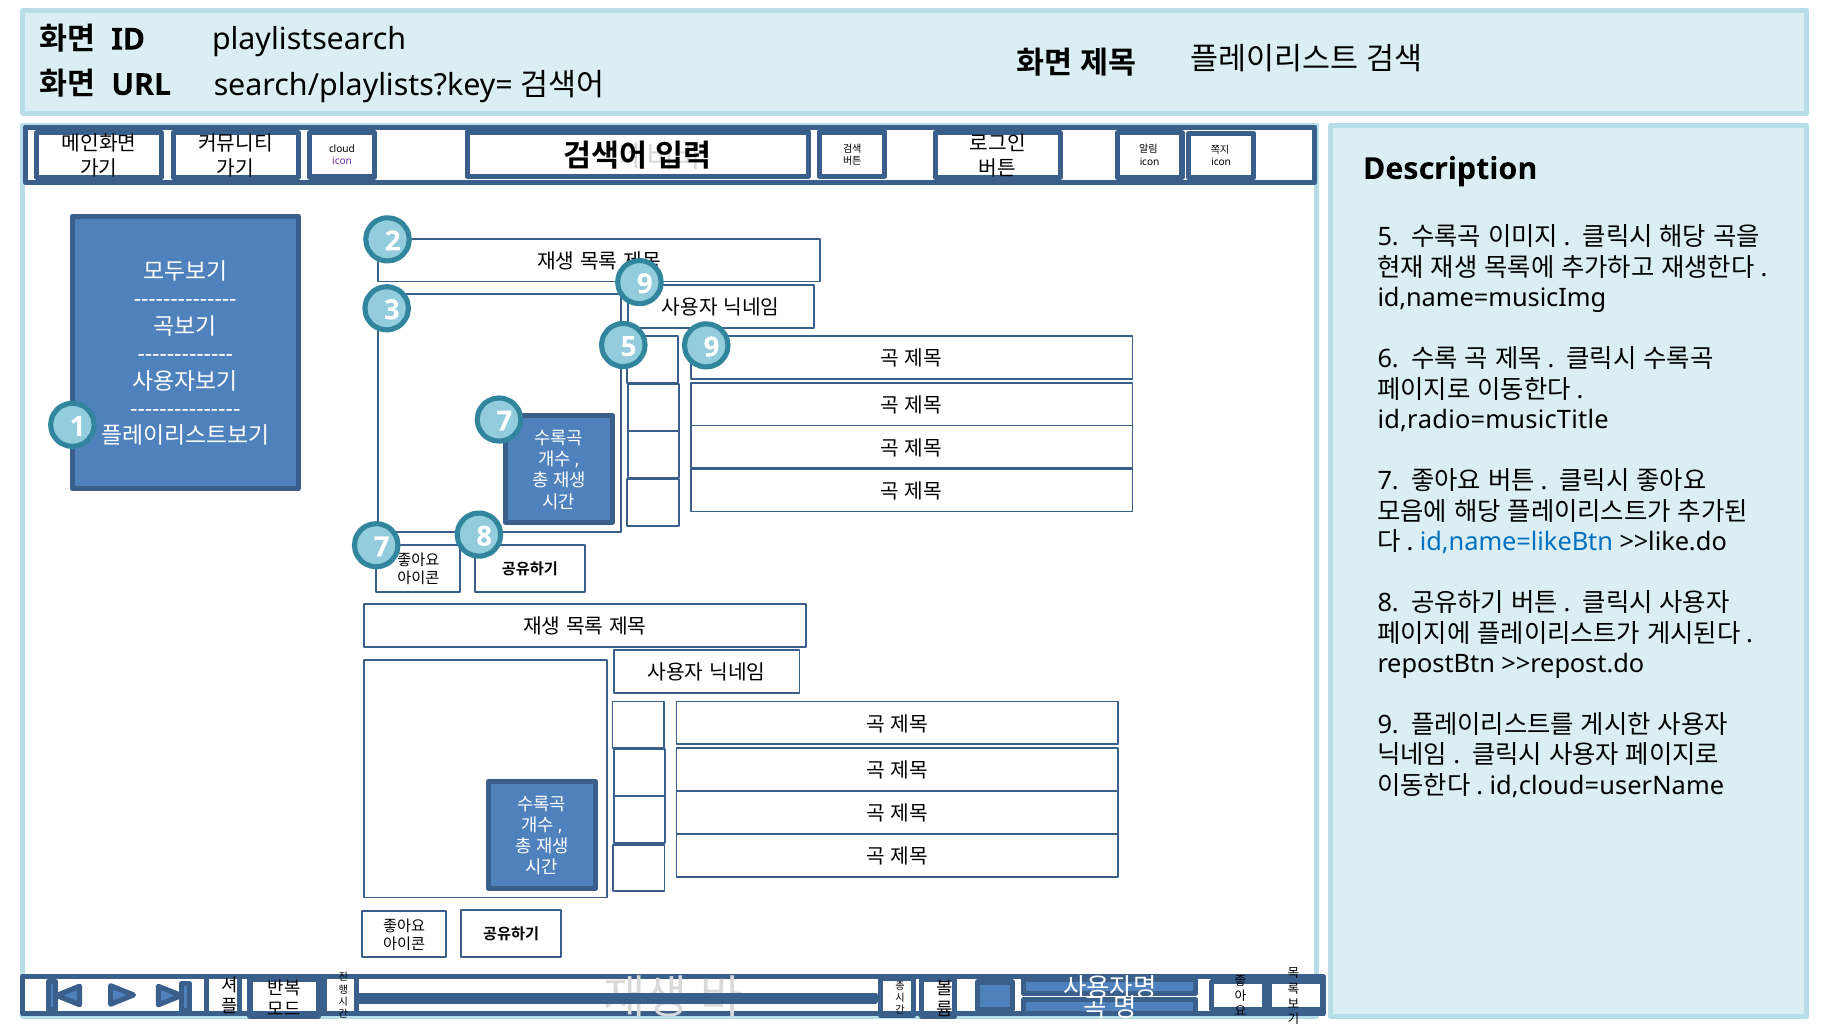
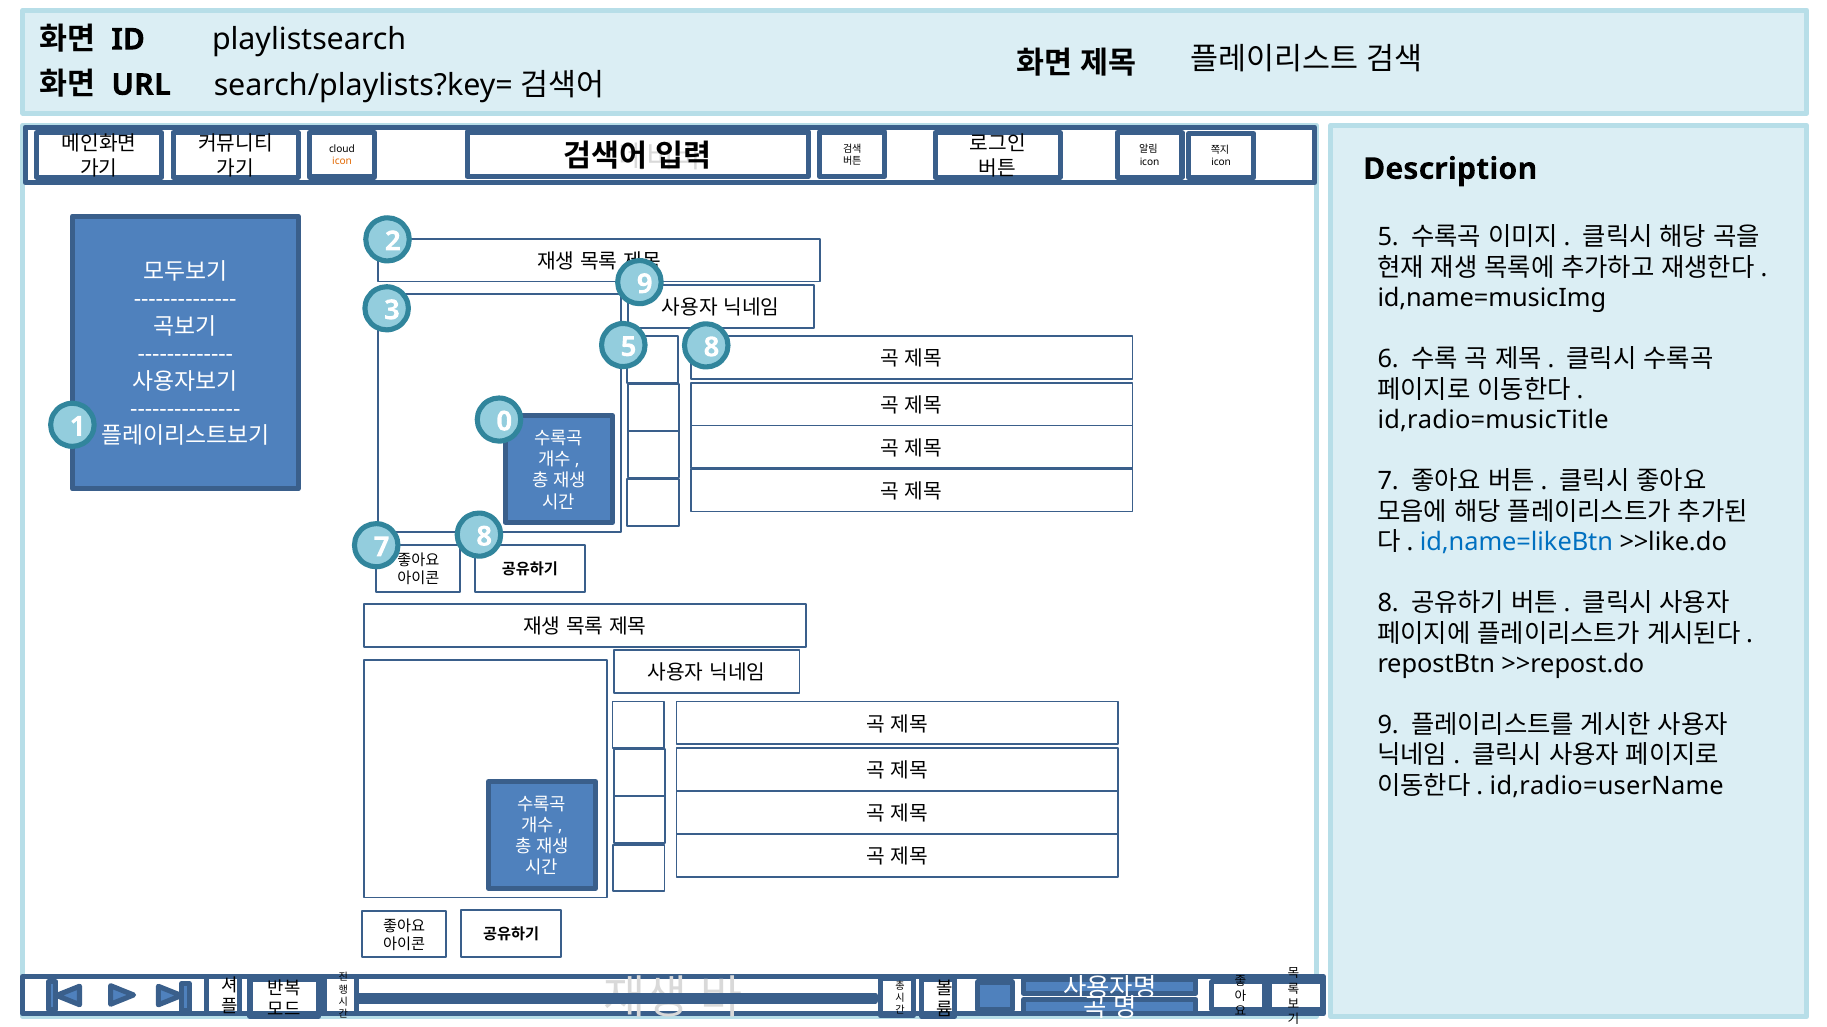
icon colour: purple -> orange (342, 162)
5 9: 9 -> 8 (712, 347)
1 7: 7 -> 0 (504, 422)
id,cloud=userName: id,cloud=userName -> id,radio=userName (1607, 787)
